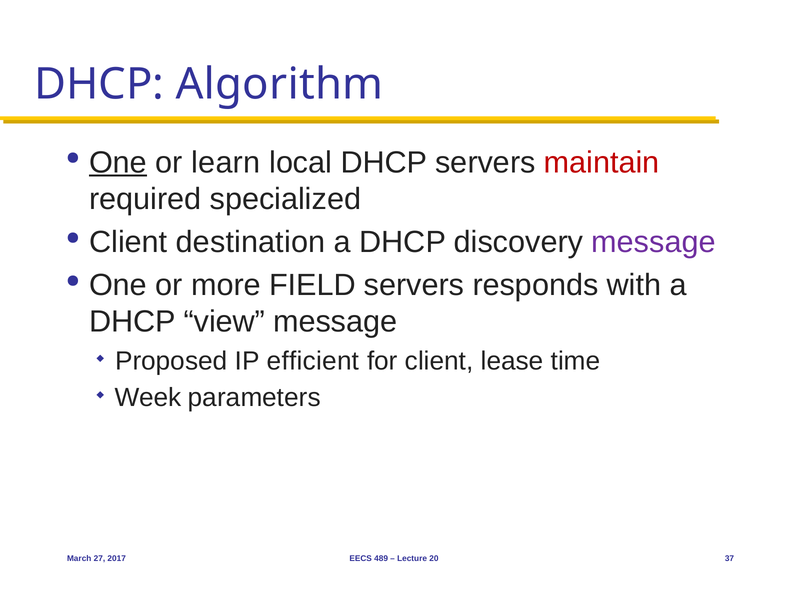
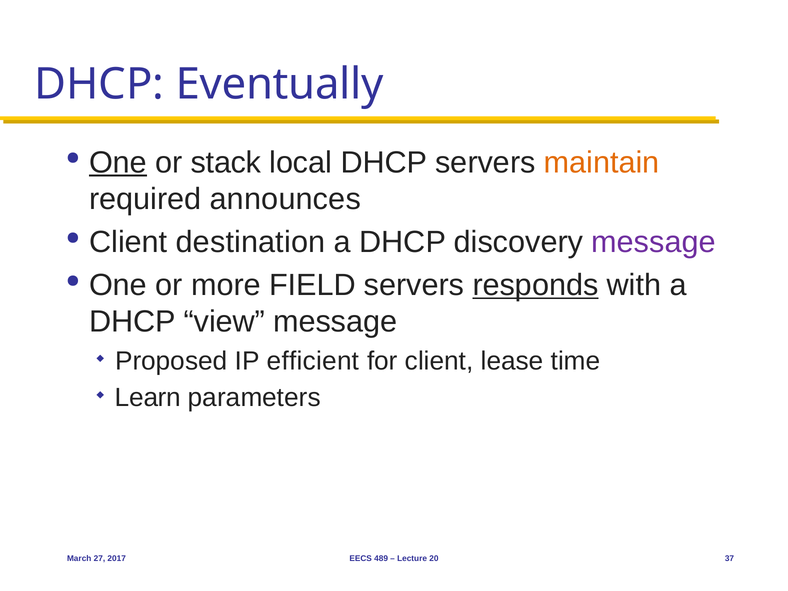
Algorithm: Algorithm -> Eventually (280, 84)
learn: learn -> stack (226, 162)
maintain colour: red -> orange (602, 162)
specialized: specialized -> announces (285, 199)
responds underline: none -> present (535, 285)
Week: Week -> Learn (148, 398)
